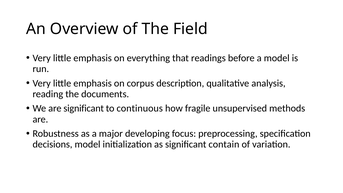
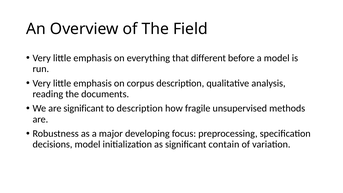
readings: readings -> different (208, 58)
to continuous: continuous -> description (140, 108)
